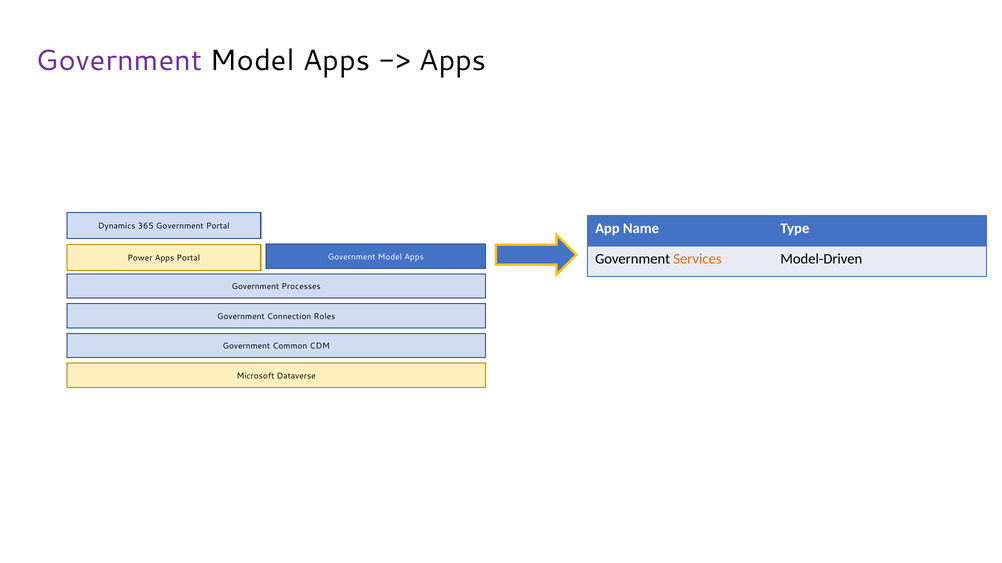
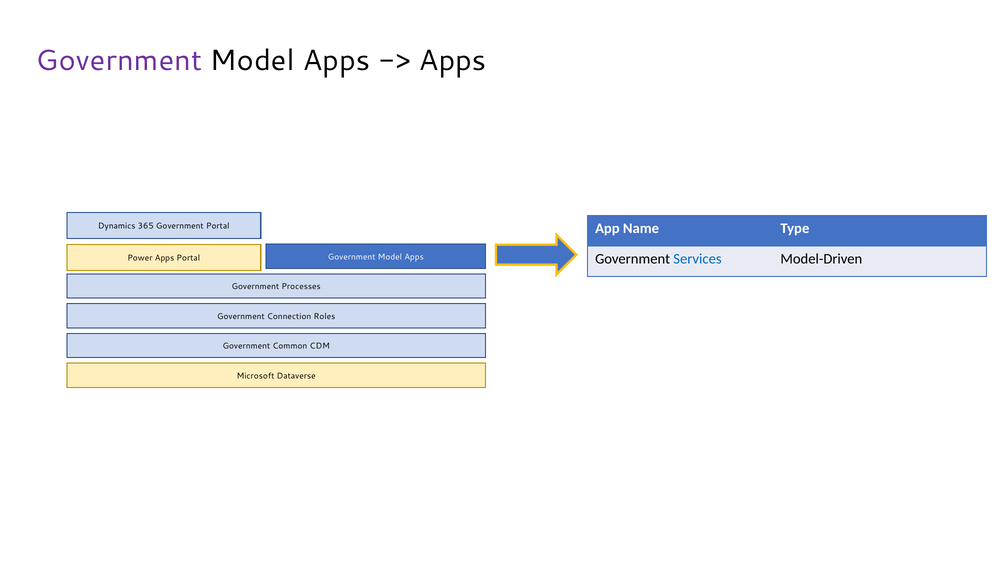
Services colour: orange -> blue (697, 259)
